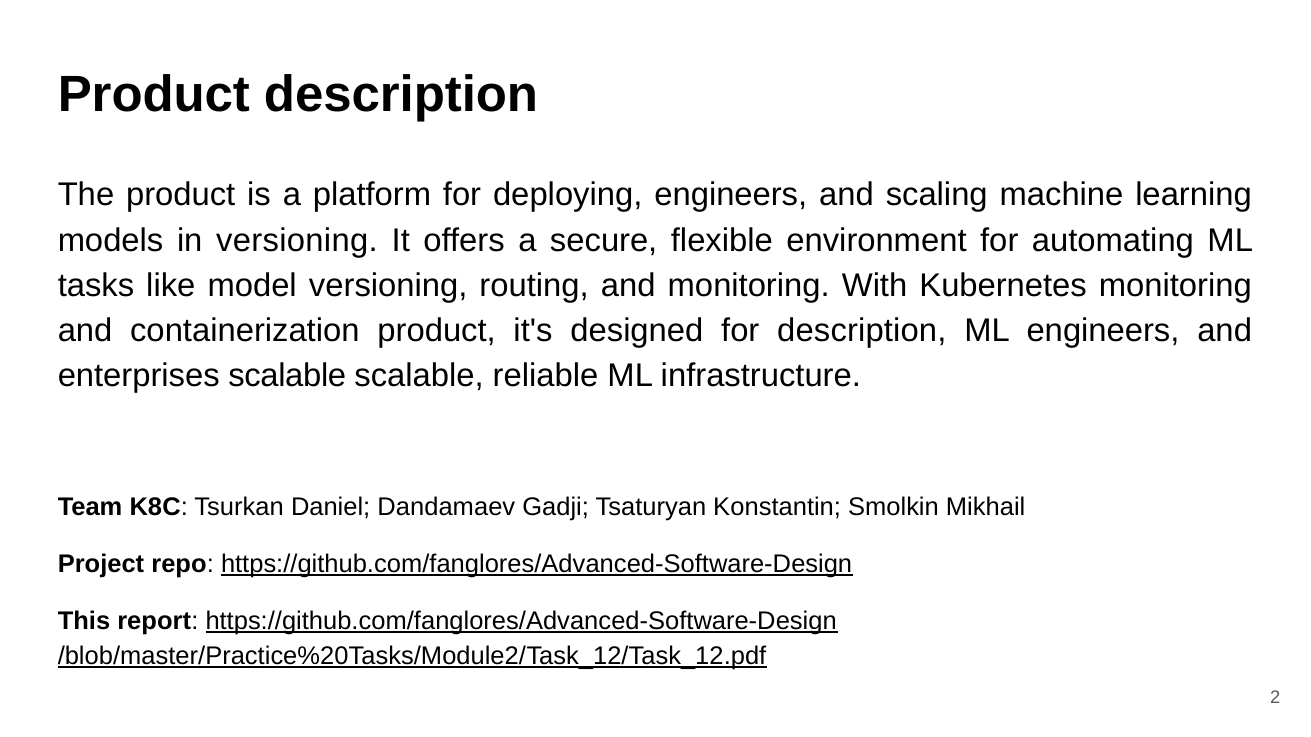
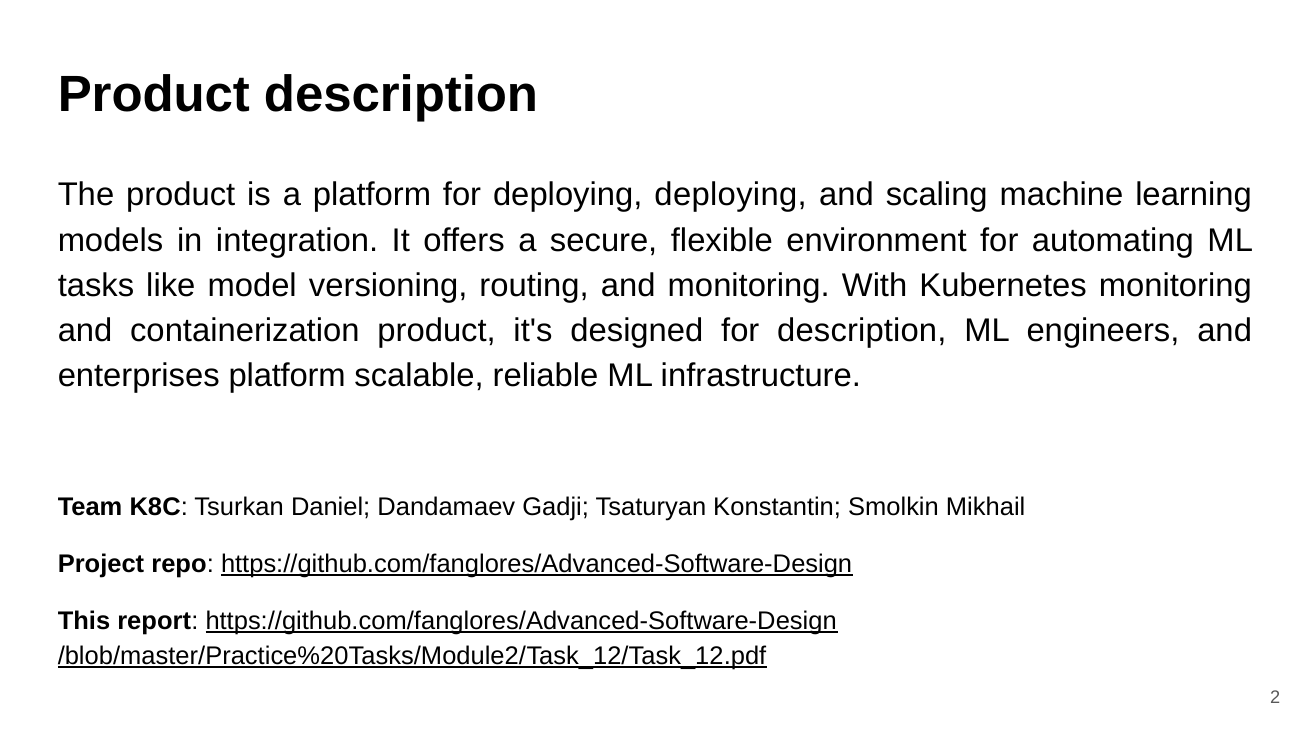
deploying engineers: engineers -> deploying (731, 195)
in versioning: versioning -> integration (297, 240)
enterprises scalable: scalable -> platform (287, 376)
